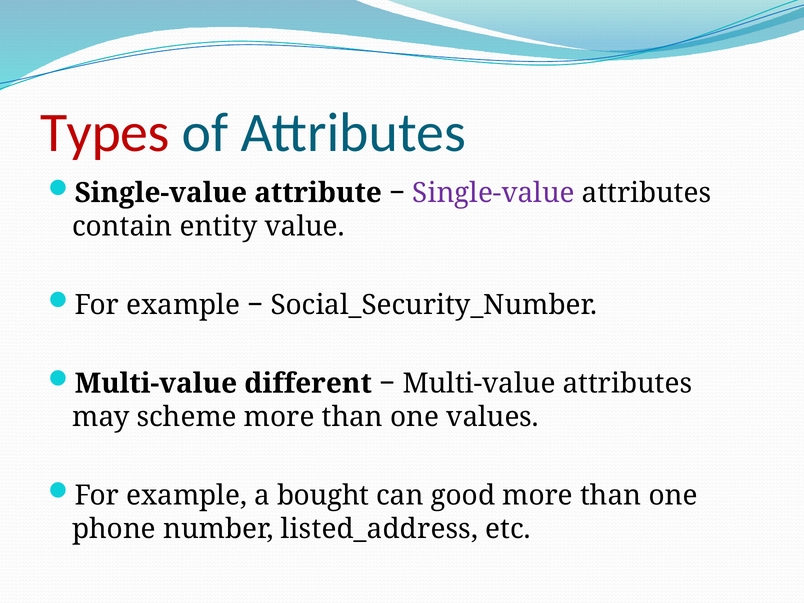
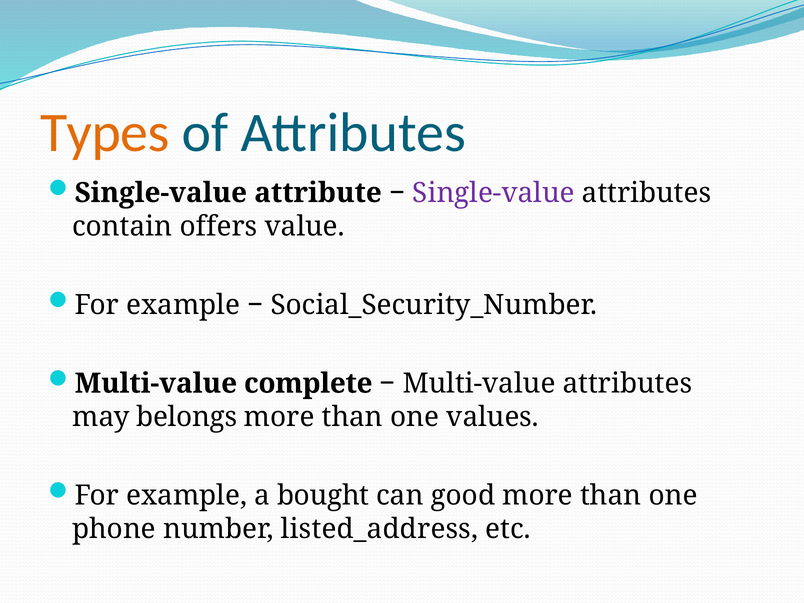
Types colour: red -> orange (105, 133)
entity: entity -> offers (219, 226)
different: different -> complete (308, 383)
scheme: scheme -> belongs (187, 417)
